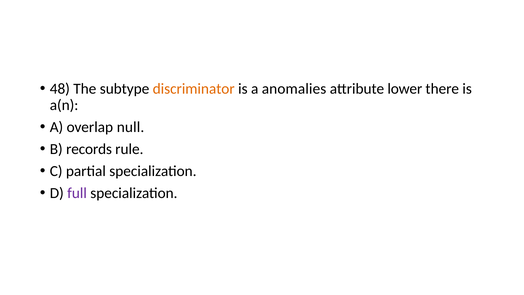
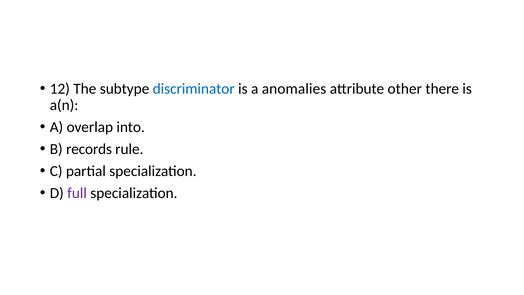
48: 48 -> 12 (60, 89)
discriminator colour: orange -> blue (194, 89)
lower: lower -> other (405, 89)
null: null -> into (131, 127)
